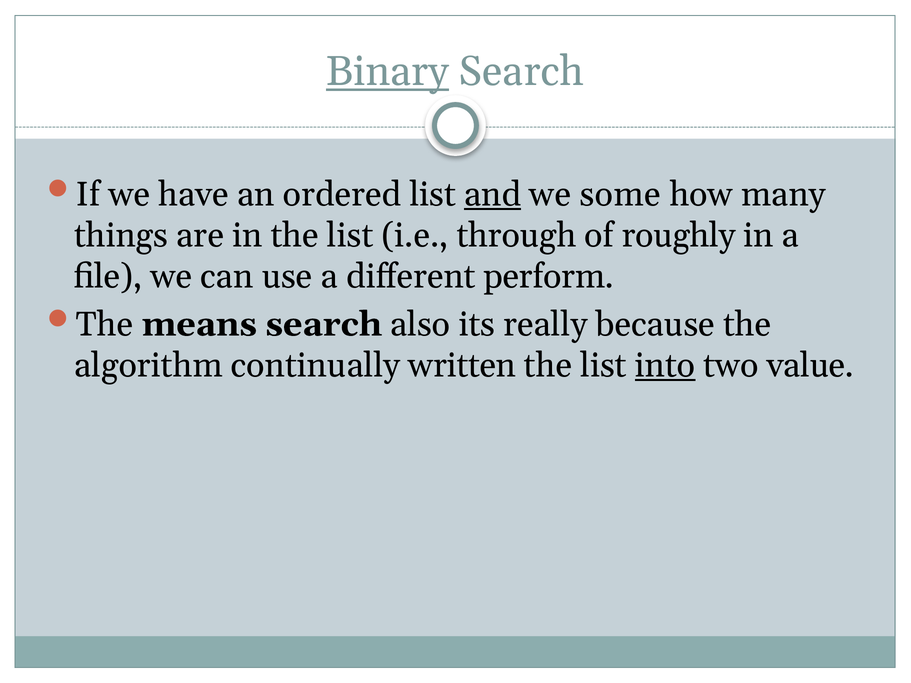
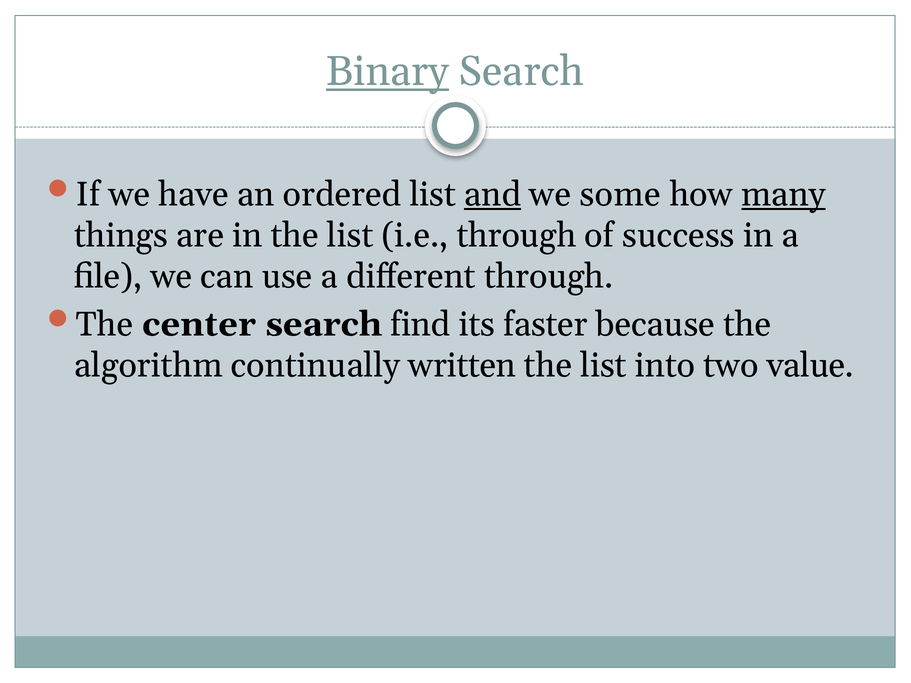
many underline: none -> present (784, 194)
roughly: roughly -> success (678, 235)
different perform: perform -> through (549, 276)
means: means -> center (199, 324)
also: also -> find (420, 324)
really: really -> faster (545, 324)
into underline: present -> none (665, 365)
